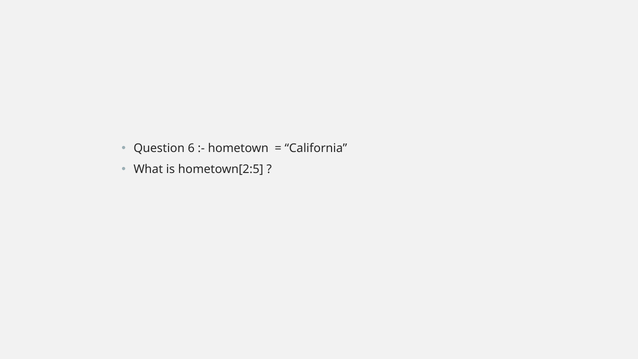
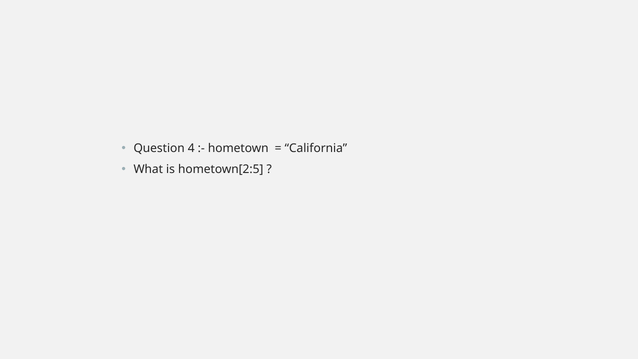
6: 6 -> 4 (191, 148)
